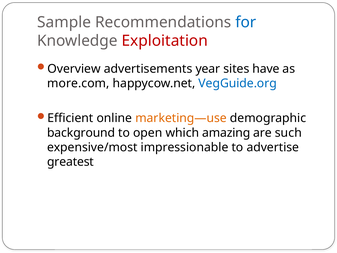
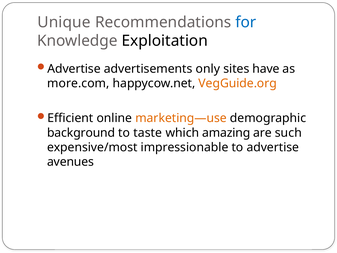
Sample: Sample -> Unique (64, 22)
Exploitation colour: red -> black (165, 41)
Overview: Overview -> Advertise (74, 69)
year: year -> only (208, 69)
VegGuide.org colour: blue -> orange (238, 83)
open: open -> taste (148, 133)
greatest: greatest -> avenues (70, 162)
